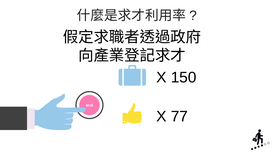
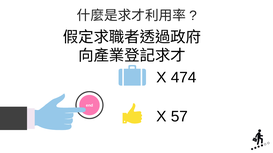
150: 150 -> 474 (184, 78)
77: 77 -> 57 (179, 117)
